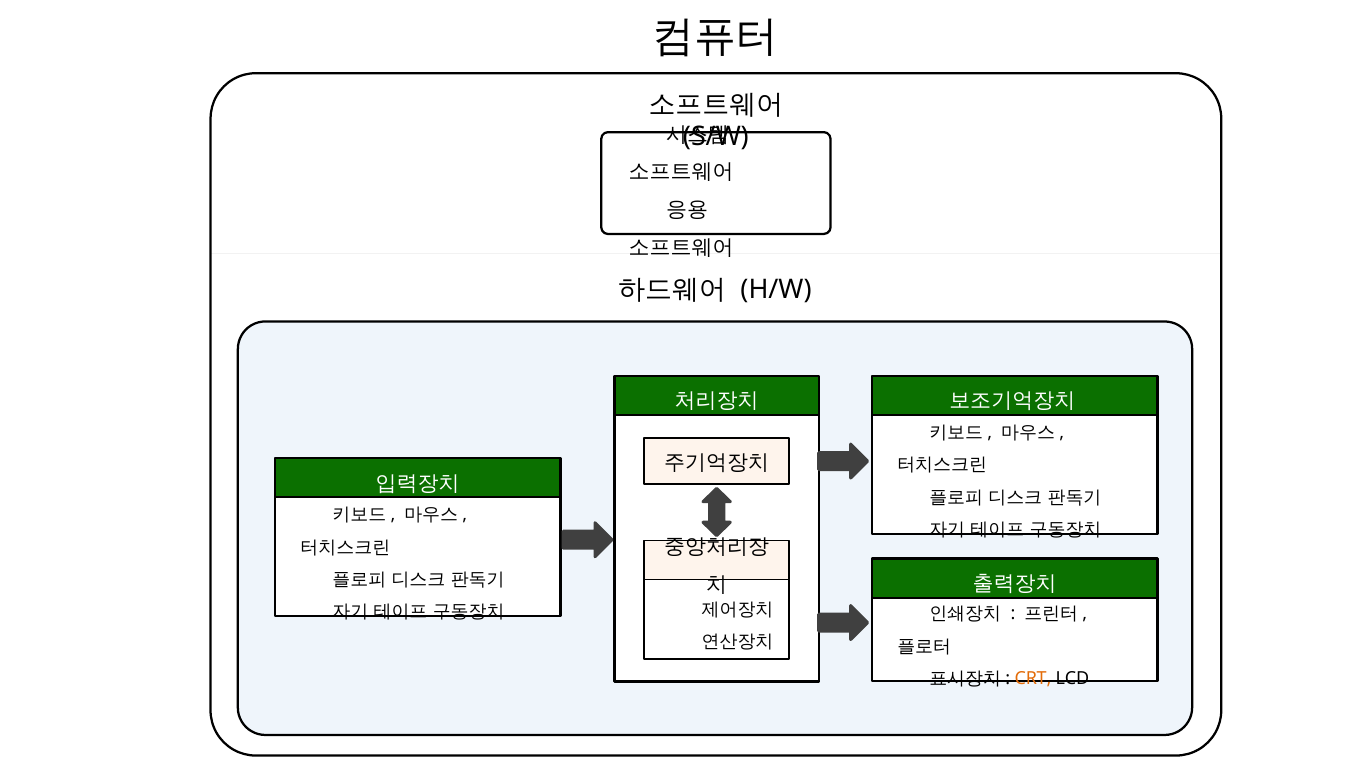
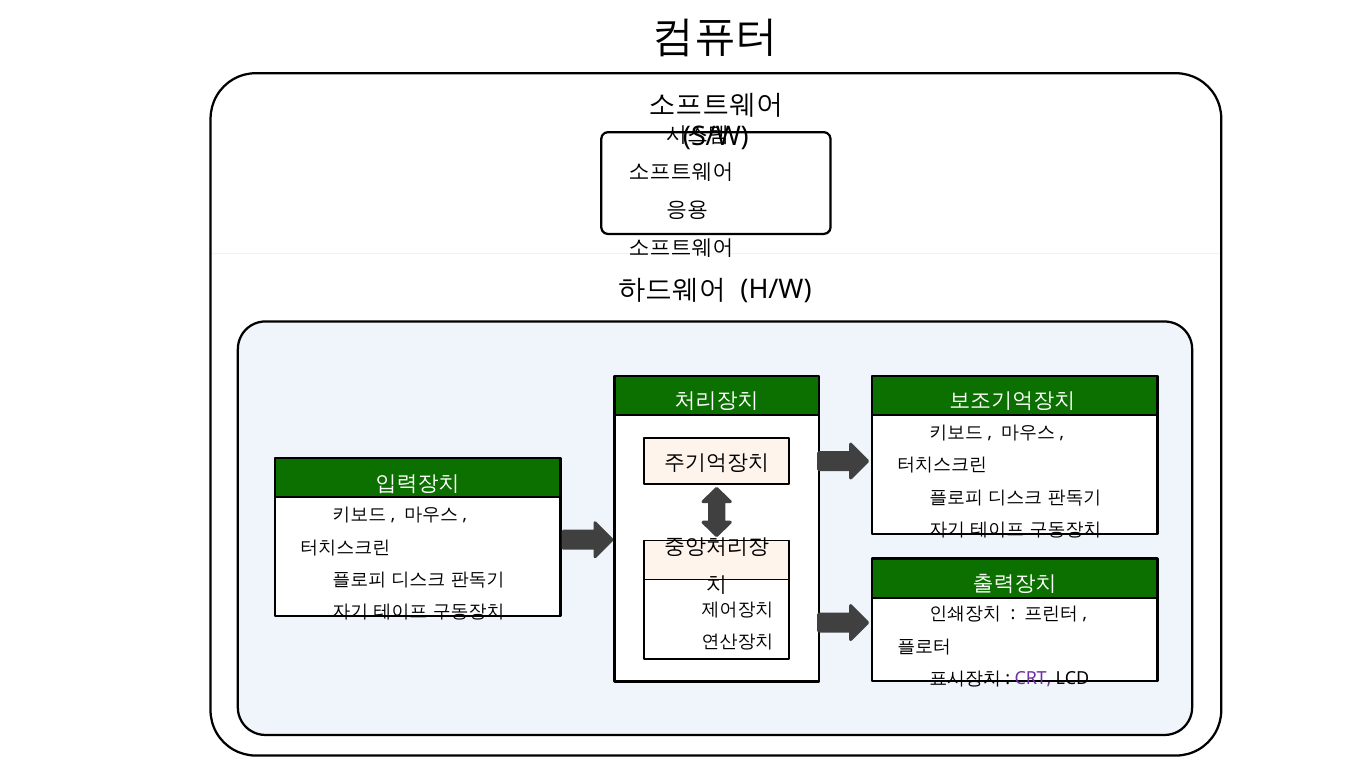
CRT colour: orange -> purple (1033, 679)
